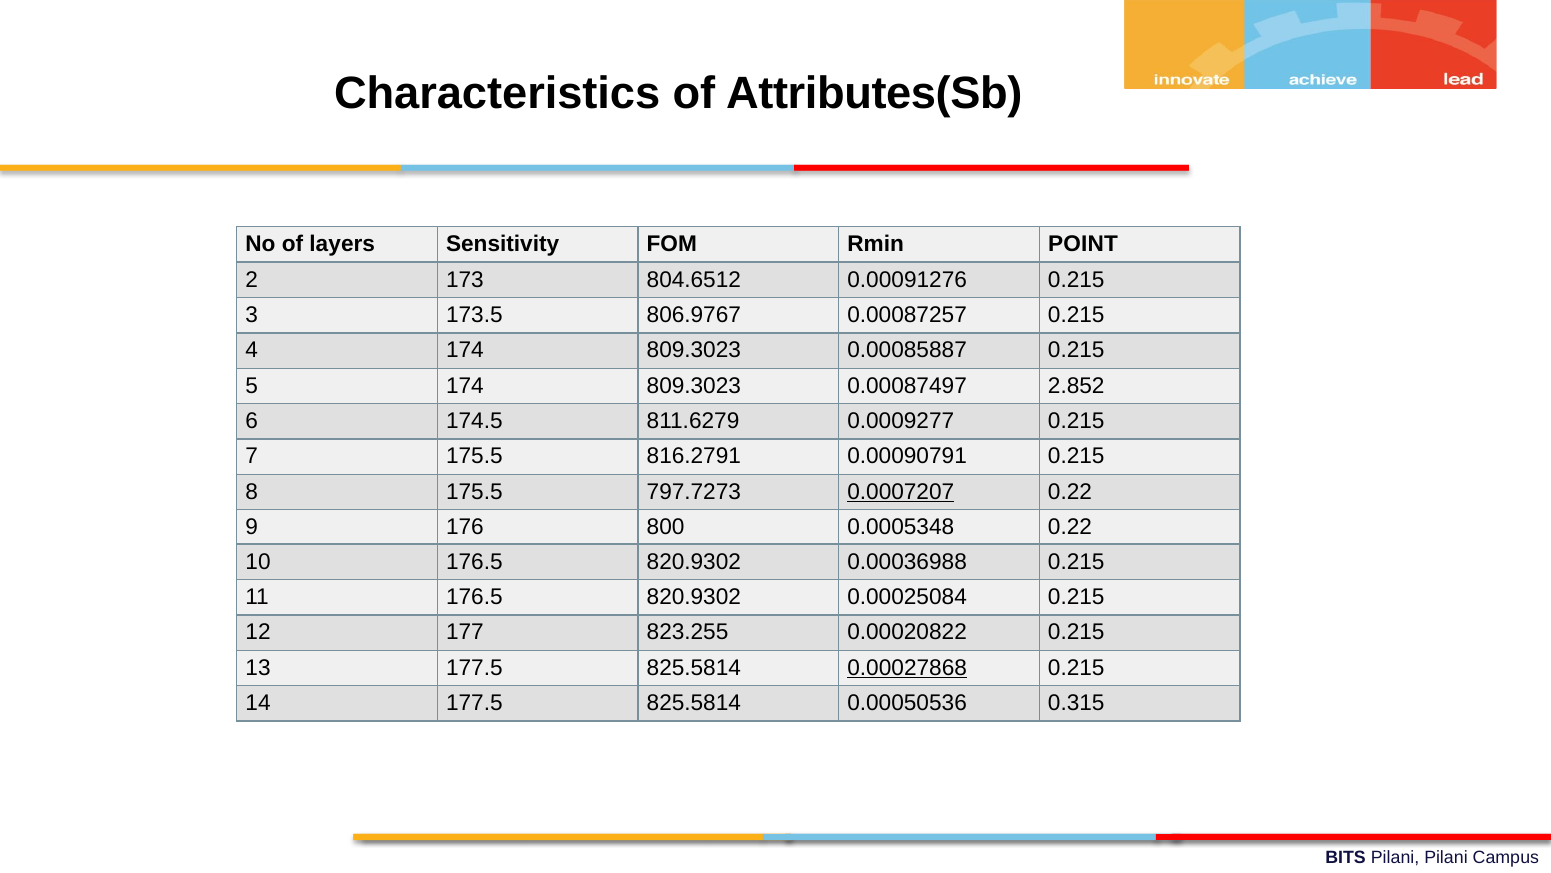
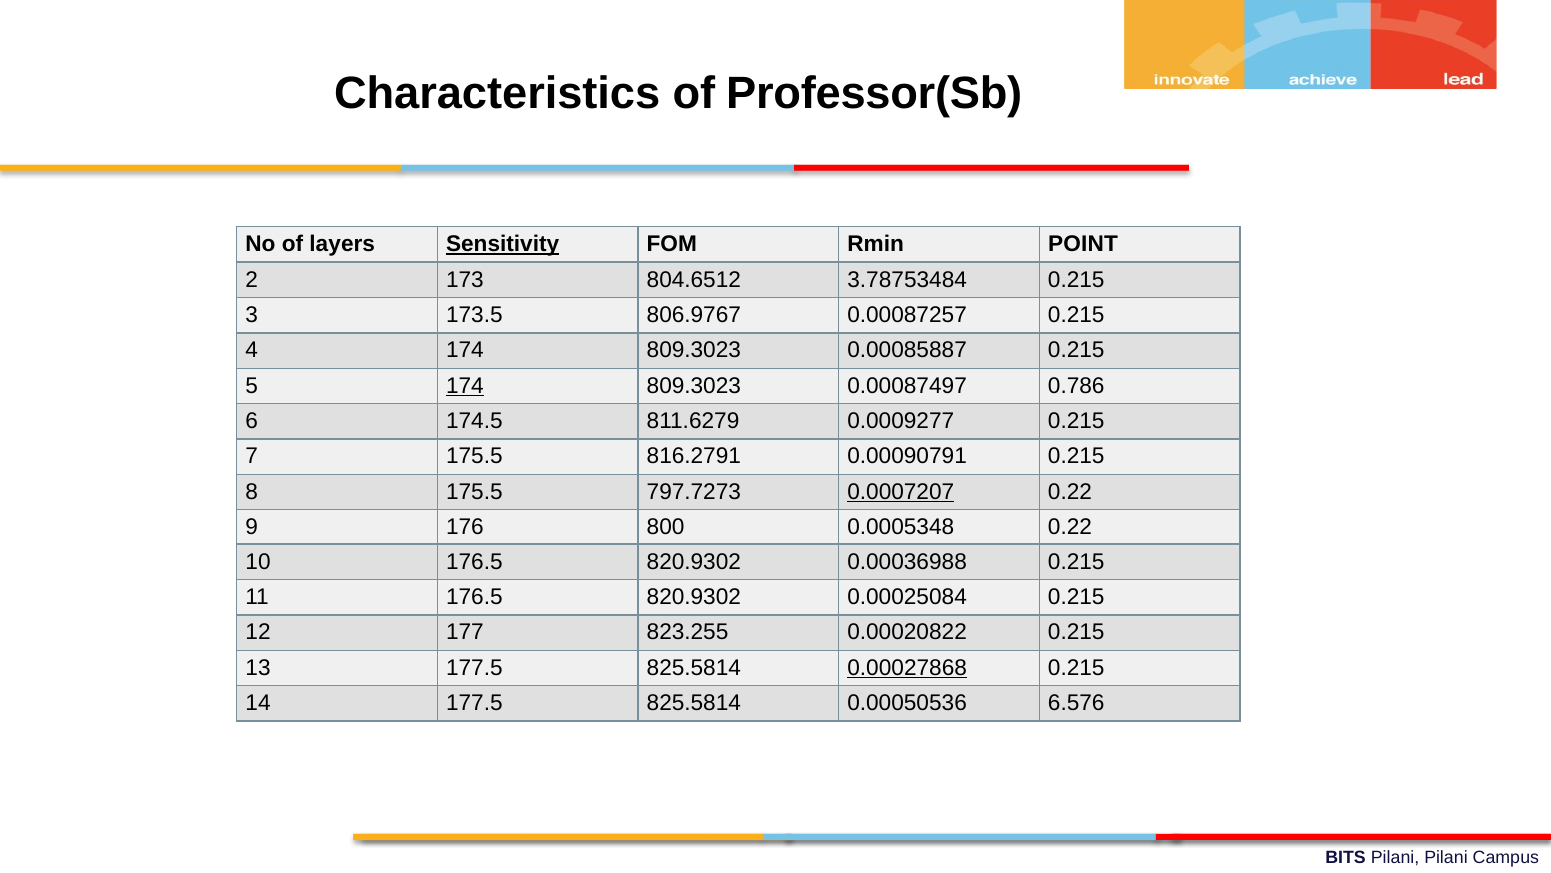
Attributes(Sb: Attributes(Sb -> Professor(Sb (874, 94)
Sensitivity underline: none -> present (503, 244)
0.00091276: 0.00091276 -> 3.78753484 (907, 279)
174 underline: none -> present (465, 385)
2.852: 2.852 -> 0.786 (1076, 385)
0.315: 0.315 -> 6.576 (1076, 703)
